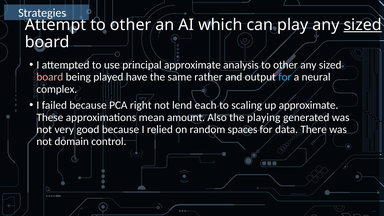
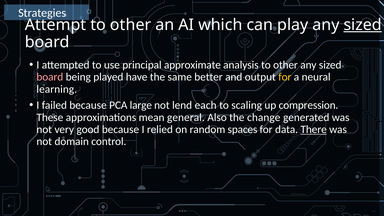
rather: rather -> better (209, 77)
for colour: light blue -> yellow (285, 77)
complex: complex -> learning (57, 89)
right: right -> large (141, 105)
up approximate: approximate -> compression (308, 105)
amount: amount -> general (186, 117)
playing: playing -> change (264, 117)
There underline: none -> present (314, 129)
